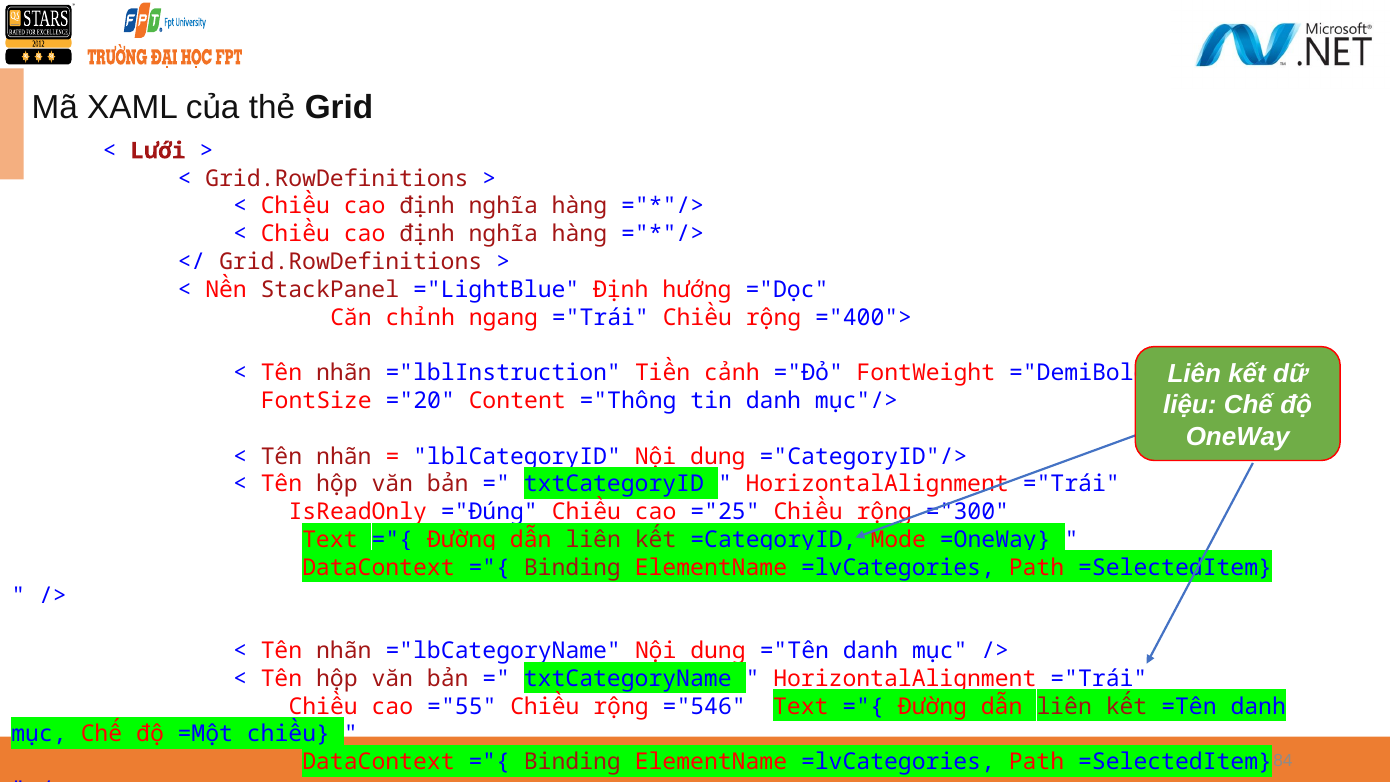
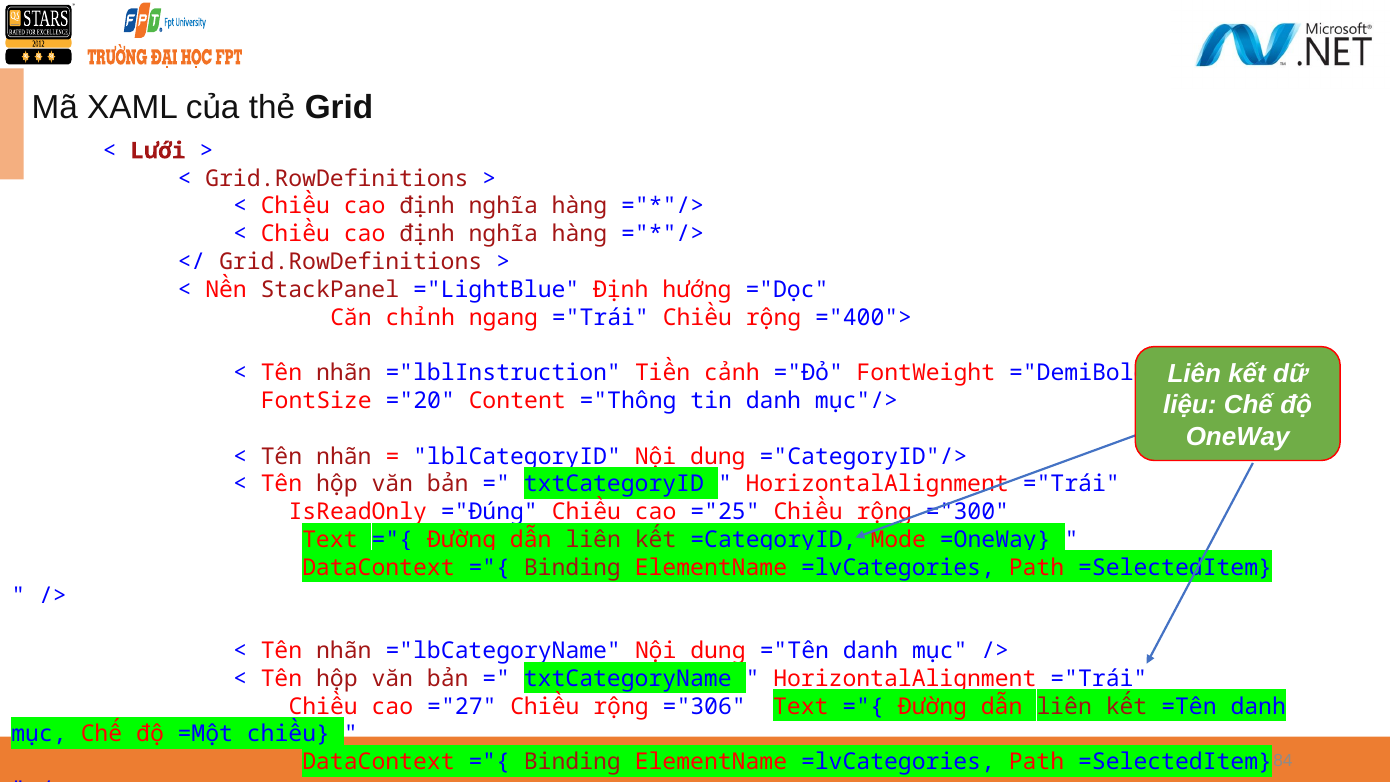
="55: ="55 -> ="27 (462, 706)
="546: ="546 -> ="306 (704, 706)
